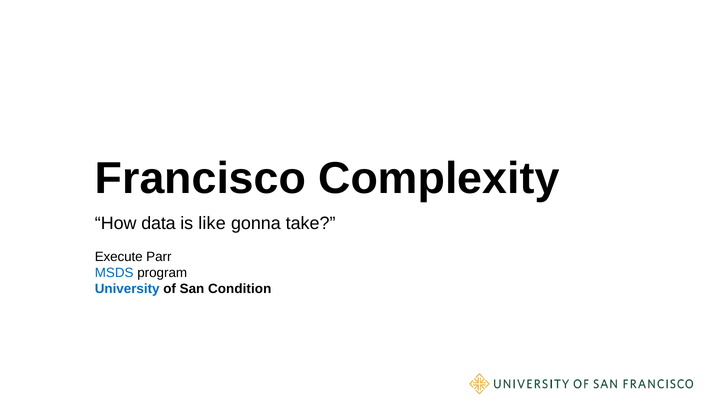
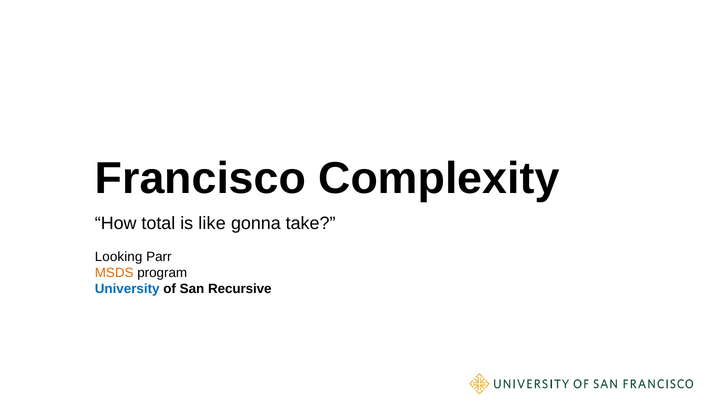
data: data -> total (158, 224)
Execute: Execute -> Looking (119, 257)
MSDS colour: blue -> orange (114, 273)
Condition: Condition -> Recursive (240, 290)
